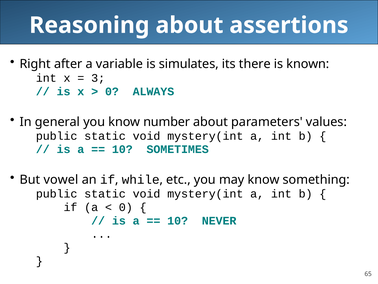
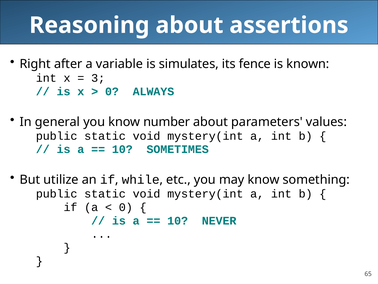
there: there -> fence (255, 64)
vowel: vowel -> utilize (61, 179)
